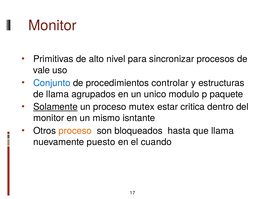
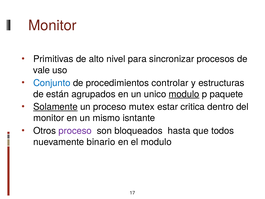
de llama: llama -> están (58, 94)
modulo underline: none -> present (184, 94)
proceso colour: orange -> purple (75, 131)
que llama: llama -> todos (223, 131)
puesto: puesto -> binario (101, 142)
el cuando: cuando -> modulo (156, 142)
